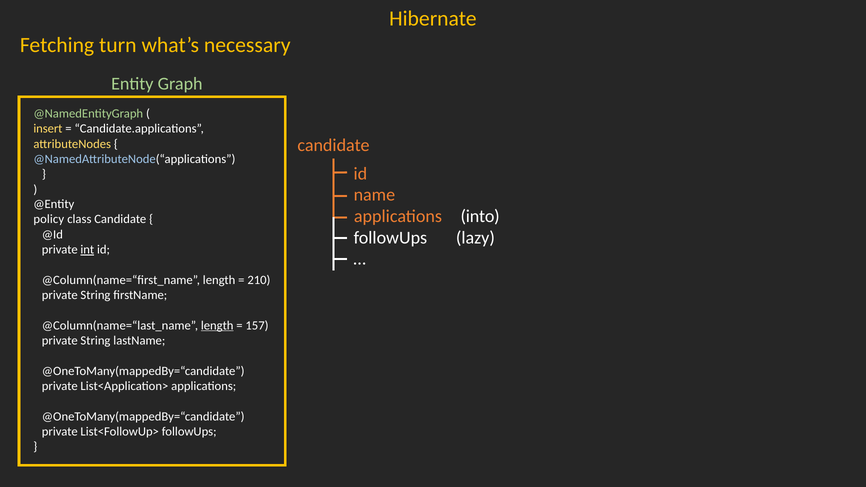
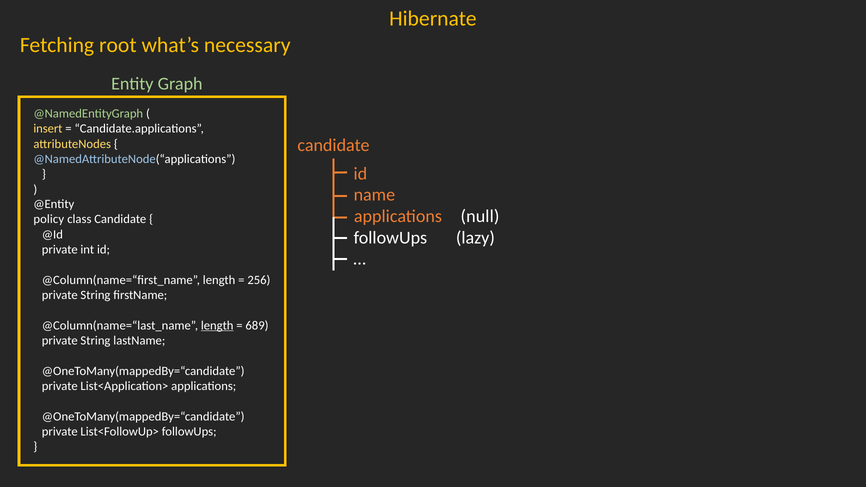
turn: turn -> root (118, 45)
into: into -> null (480, 216)
int underline: present -> none (87, 250)
210: 210 -> 256 (259, 280)
157: 157 -> 689 (257, 326)
